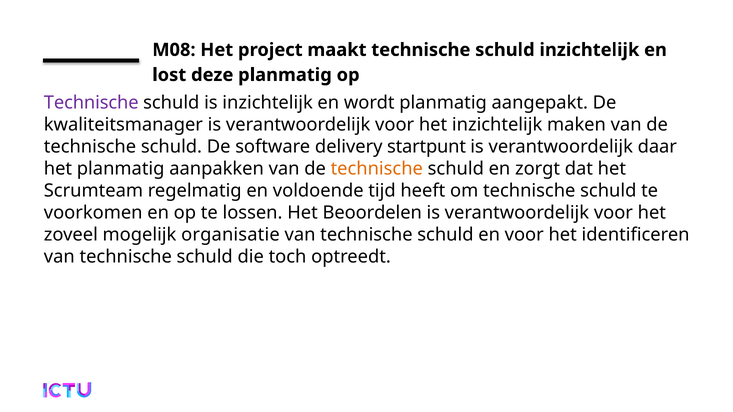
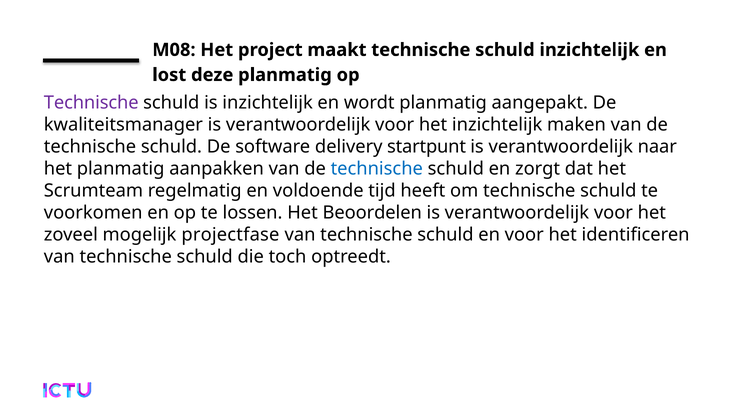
daar: daar -> naar (657, 147)
technische colour: orange -> blue (377, 169)
organisatie: organisatie -> projectfase (230, 235)
